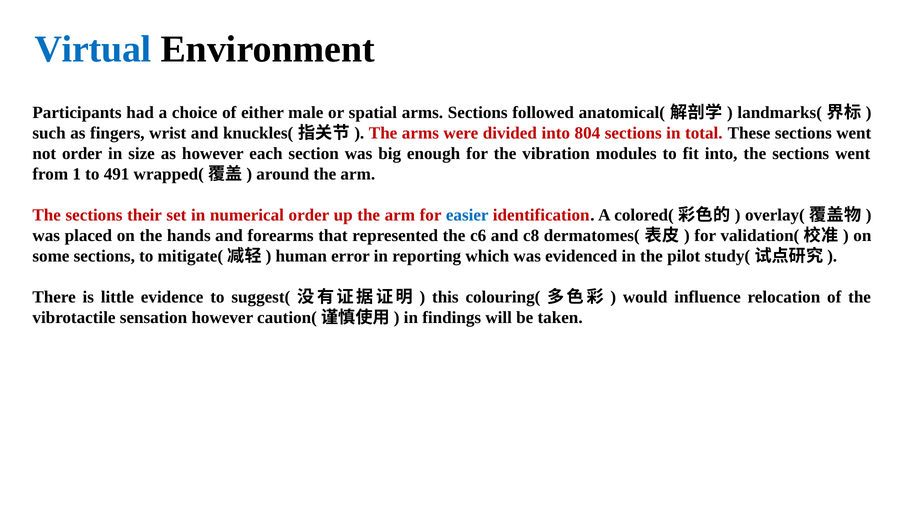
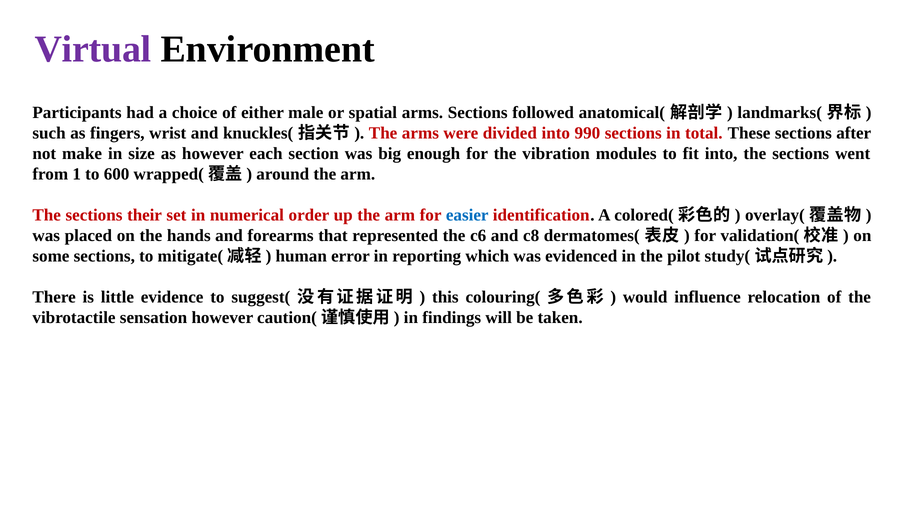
Virtual colour: blue -> purple (93, 49)
804: 804 -> 990 (587, 133)
These sections went: went -> after (854, 133)
not order: order -> make (82, 153)
491: 491 -> 600 (117, 174)
